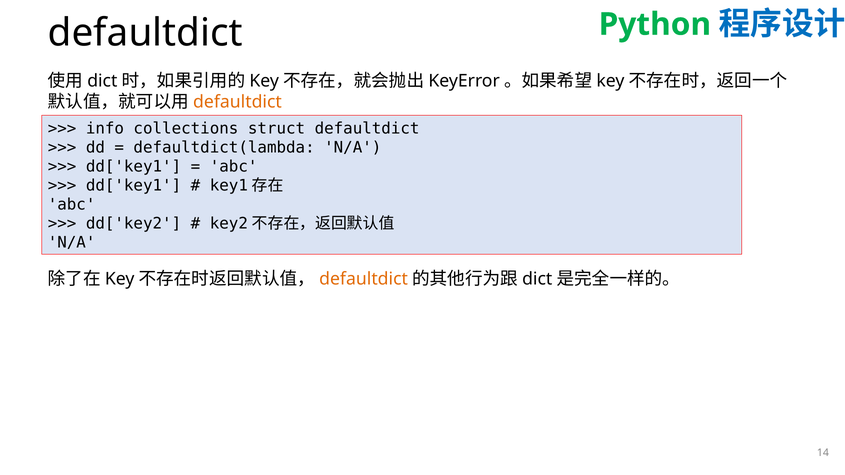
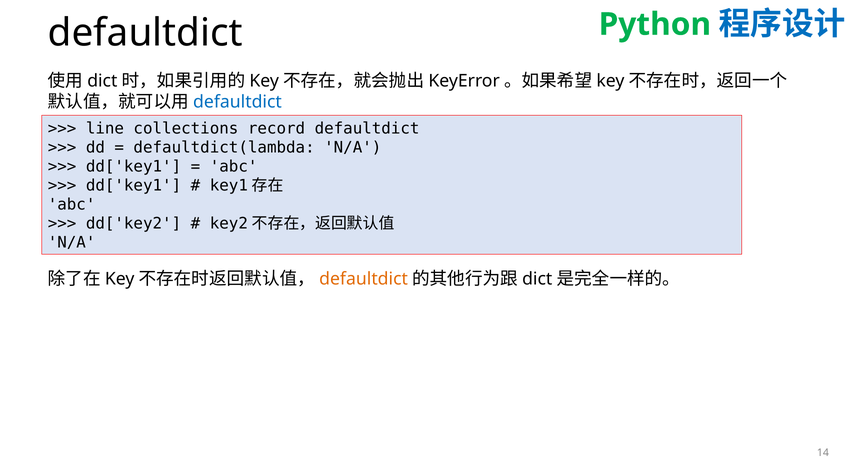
defaultdict colour: orange -> blue (237, 102)
info: info -> line (105, 129)
struct: struct -> record (277, 129)
